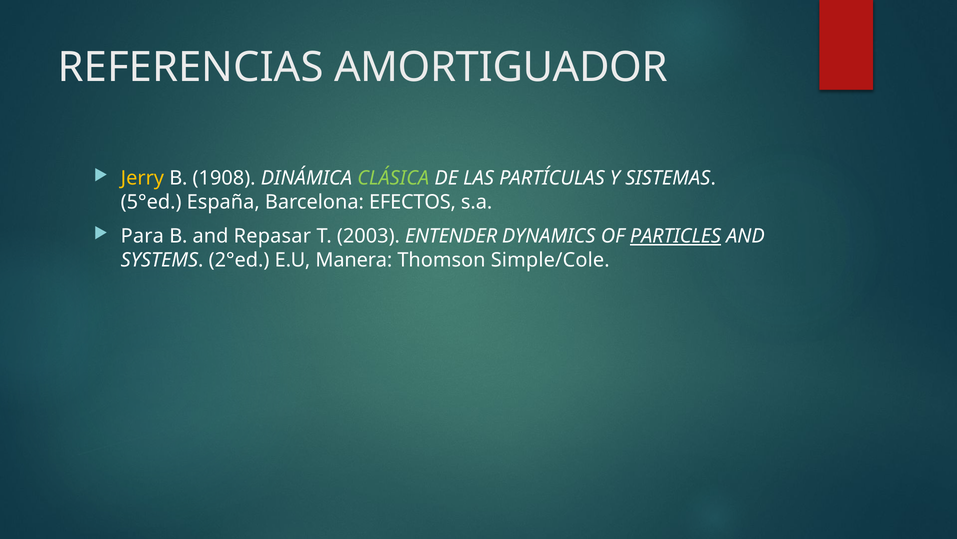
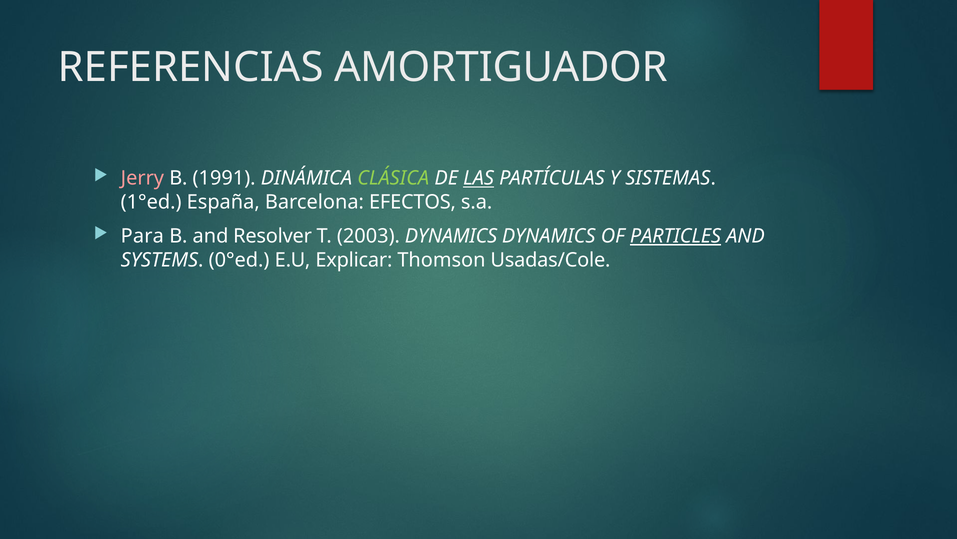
Jerry colour: yellow -> pink (142, 178)
1908: 1908 -> 1991 (224, 178)
LAS underline: none -> present (479, 178)
5°ed: 5°ed -> 1°ed (151, 202)
Repasar: Repasar -> Resolver (273, 236)
2003 ENTENDER: ENTENDER -> DYNAMICS (451, 236)
2°ed: 2°ed -> 0°ed (239, 260)
Manera: Manera -> Explicar (354, 260)
Simple/Cole: Simple/Cole -> Usadas/Cole (550, 260)
